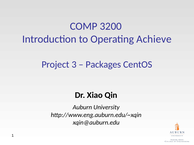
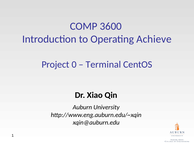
3200: 3200 -> 3600 (111, 26)
3: 3 -> 0 (74, 65)
Packages: Packages -> Terminal (103, 65)
